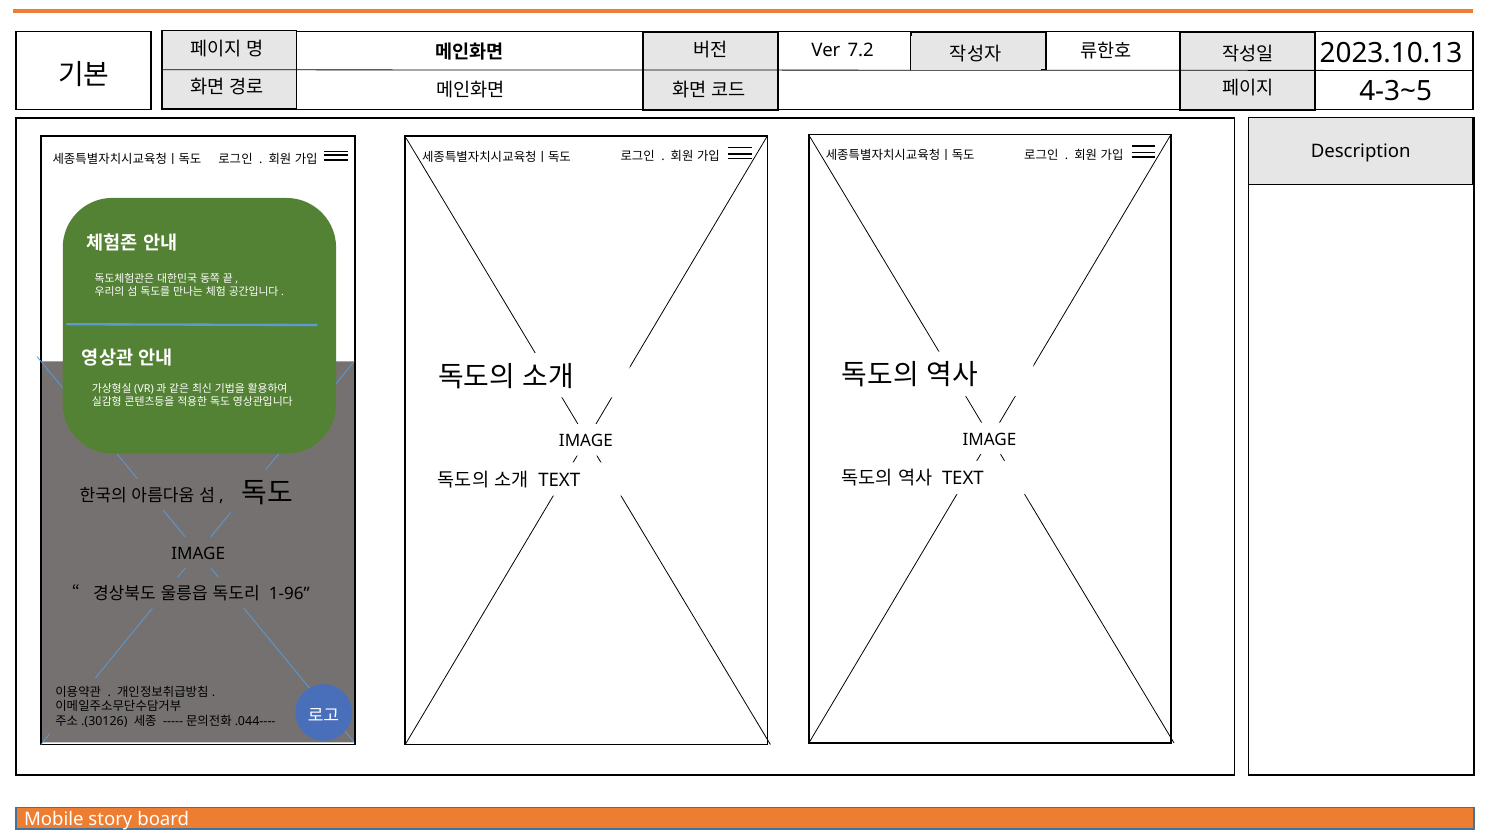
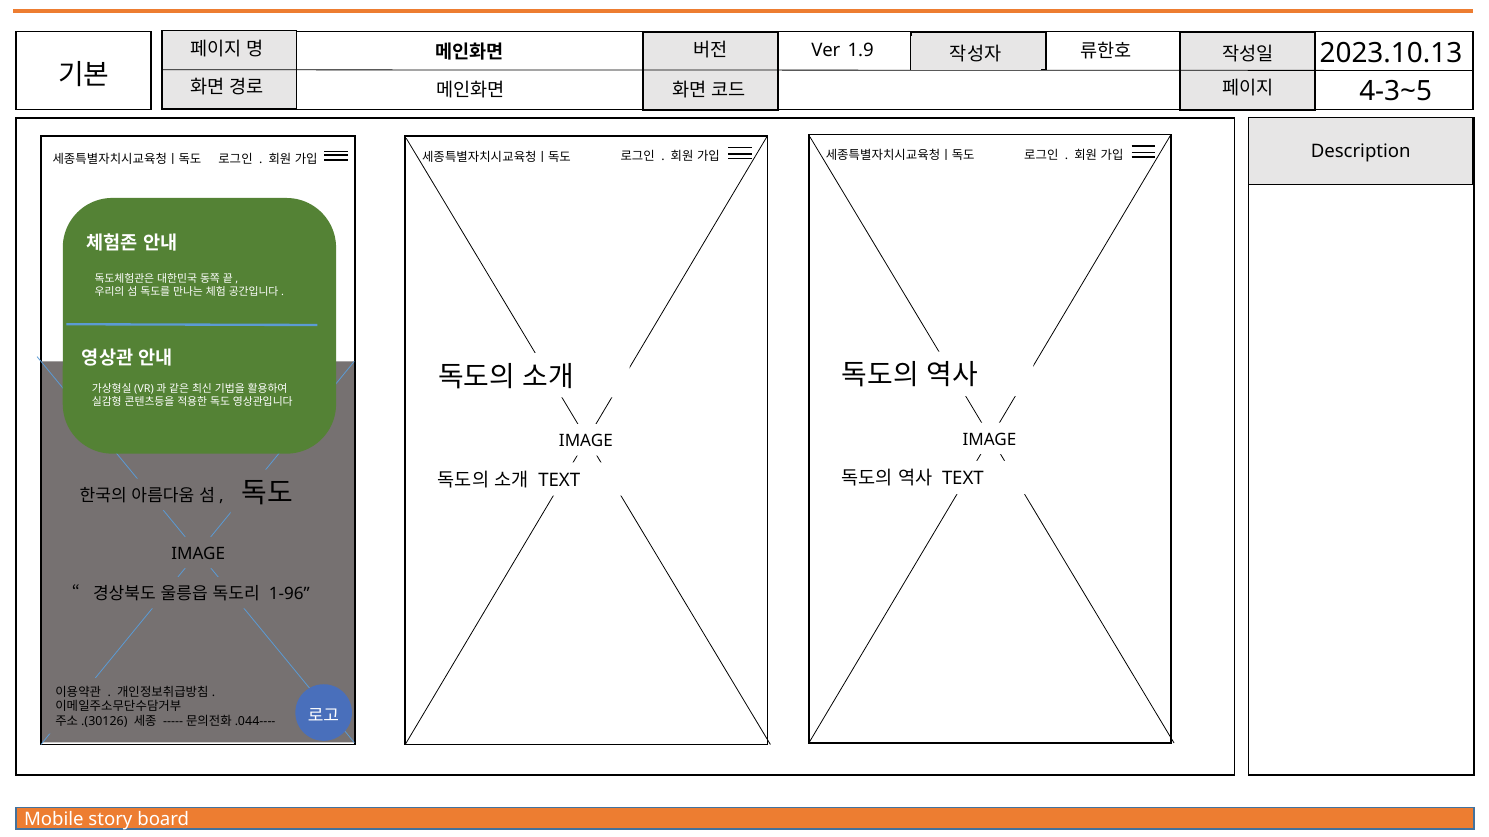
7.2: 7.2 -> 1.9 (861, 51)
